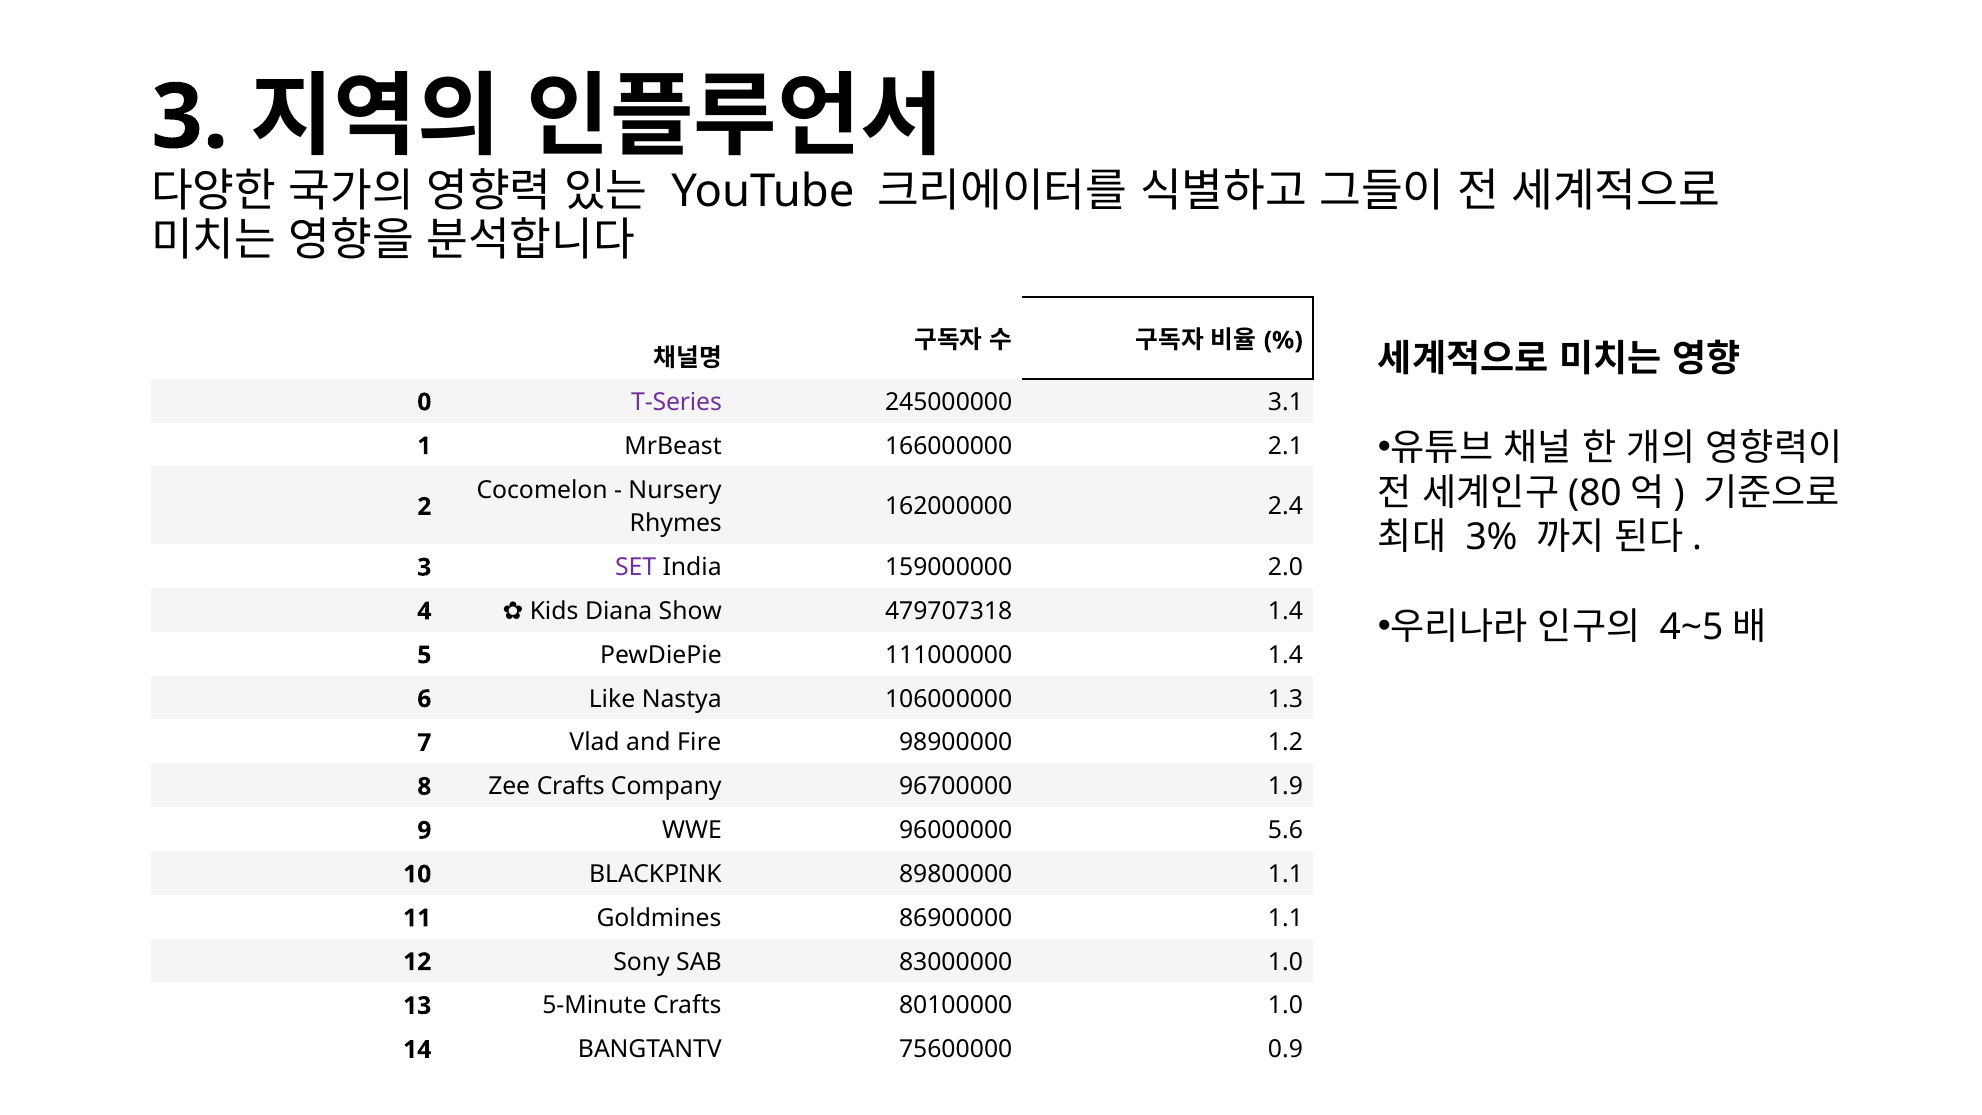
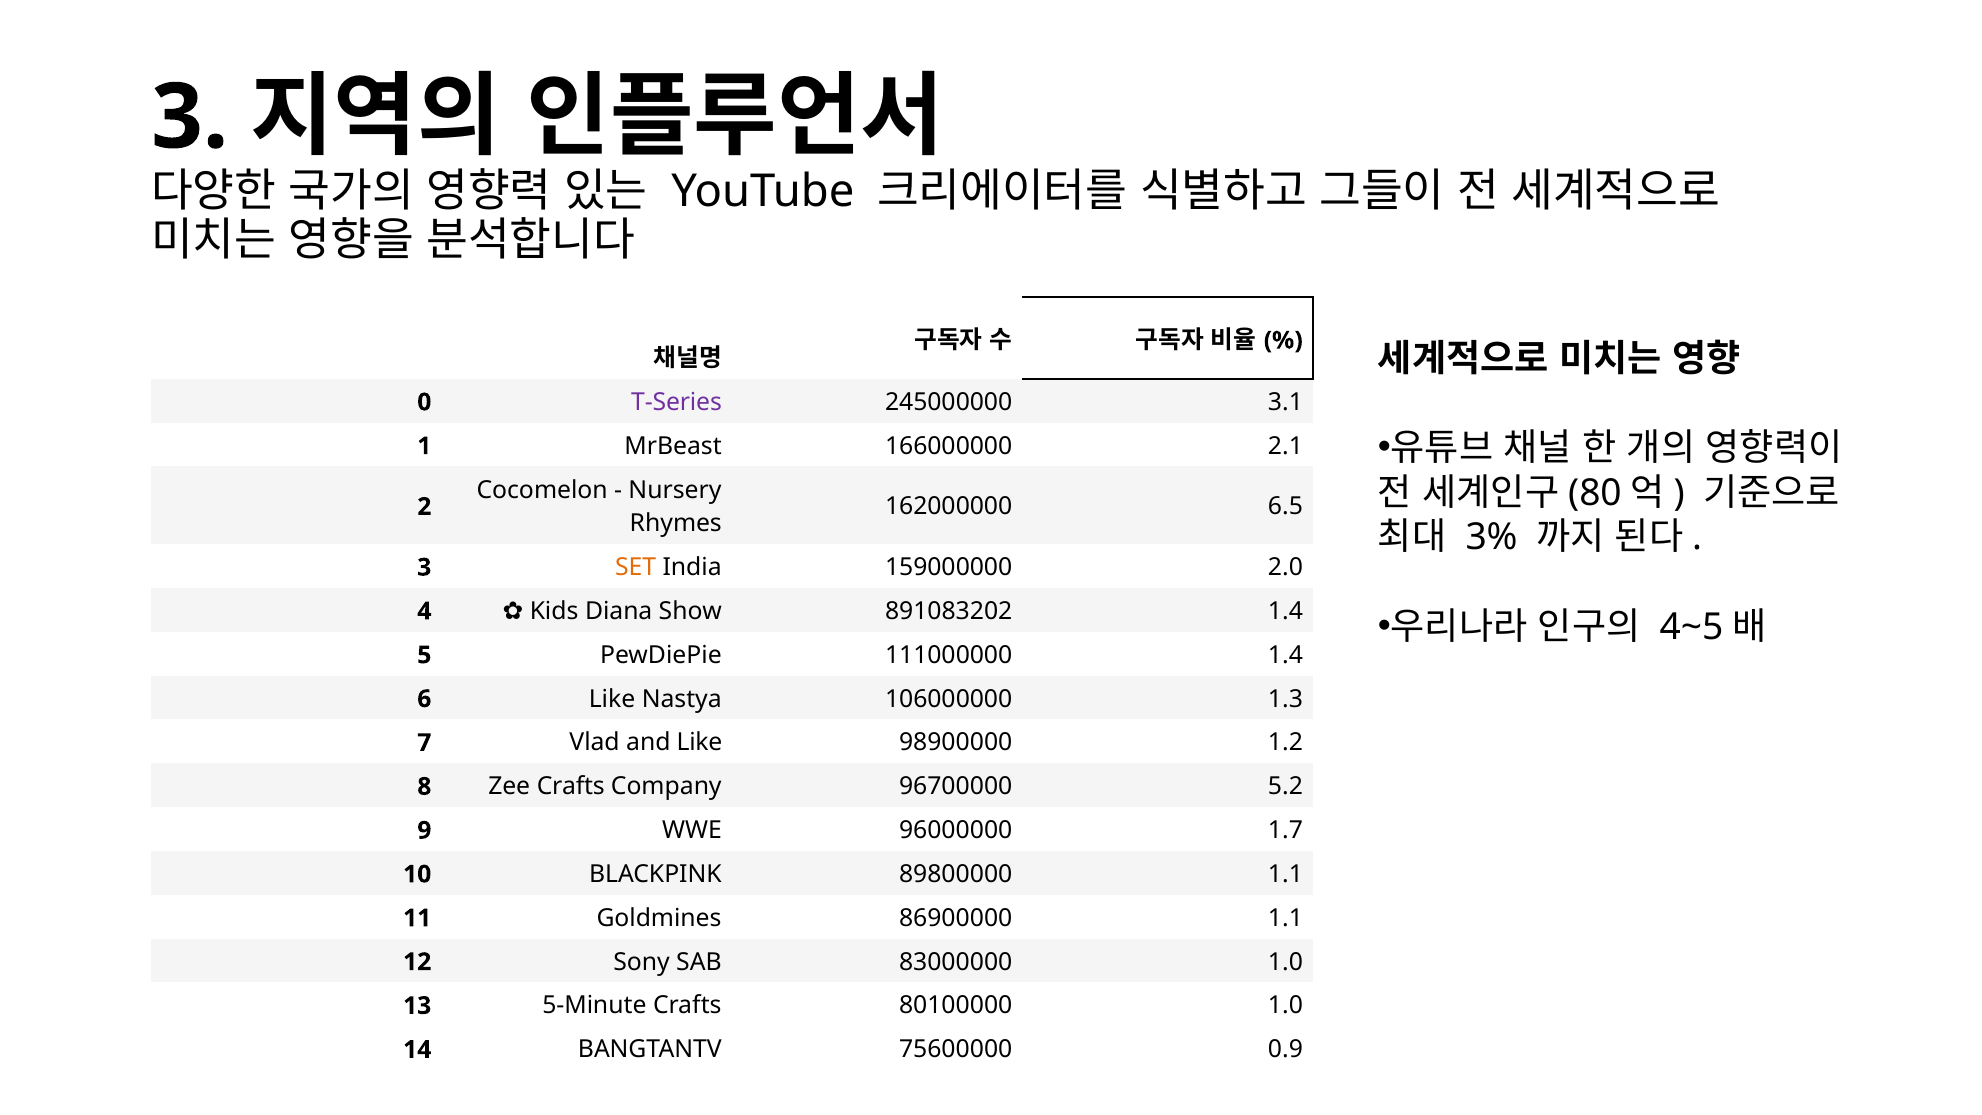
2.4: 2.4 -> 6.5 (1285, 507)
SET colour: purple -> orange (636, 567)
479707318: 479707318 -> 891083202 (949, 611)
and Fire: Fire -> Like (699, 743)
1.9: 1.9 -> 5.2 (1285, 787)
5.6: 5.6 -> 1.7 (1285, 830)
